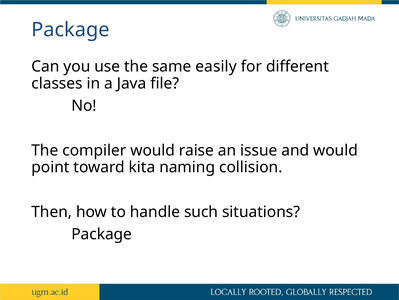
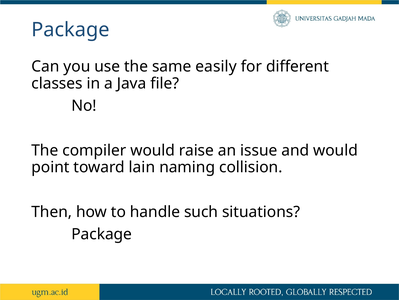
kita: kita -> lain (142, 167)
